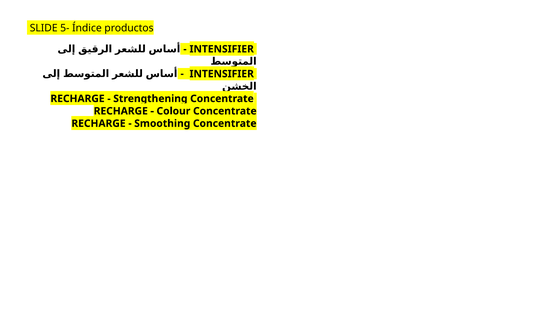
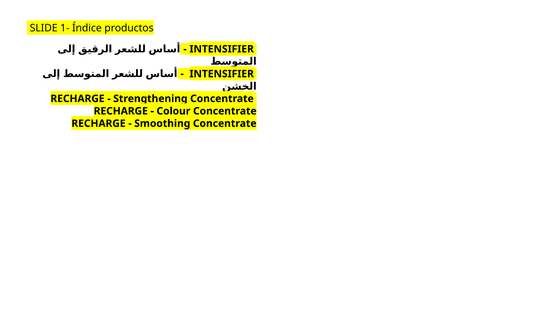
5-: 5- -> 1- (65, 28)
